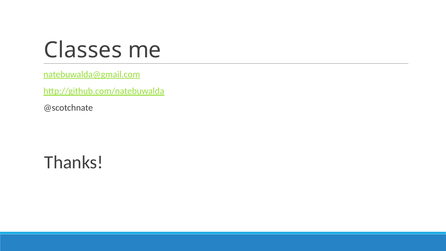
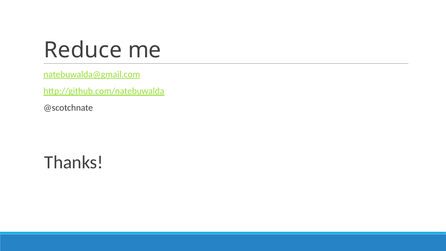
Classes: Classes -> Reduce (83, 50)
